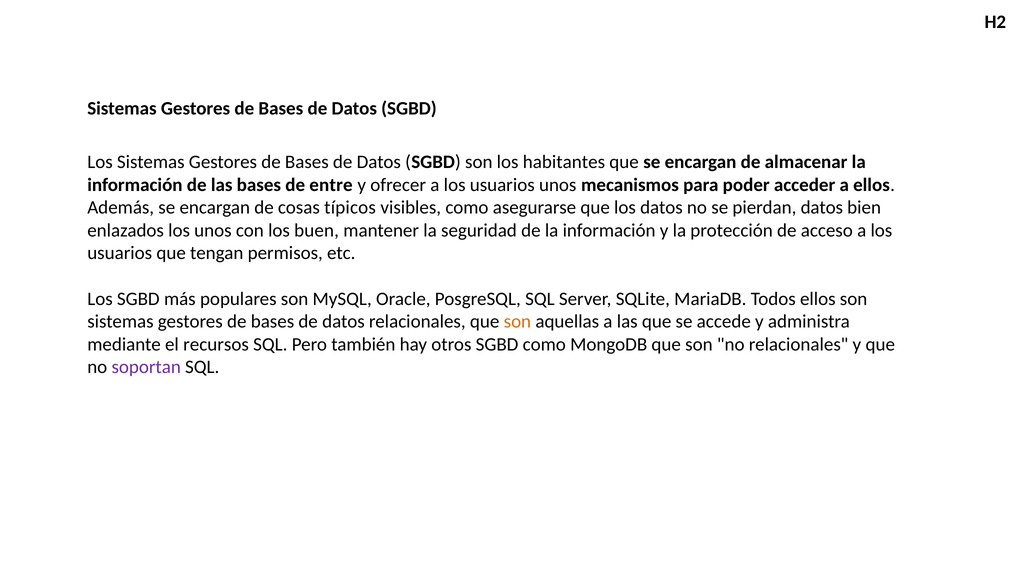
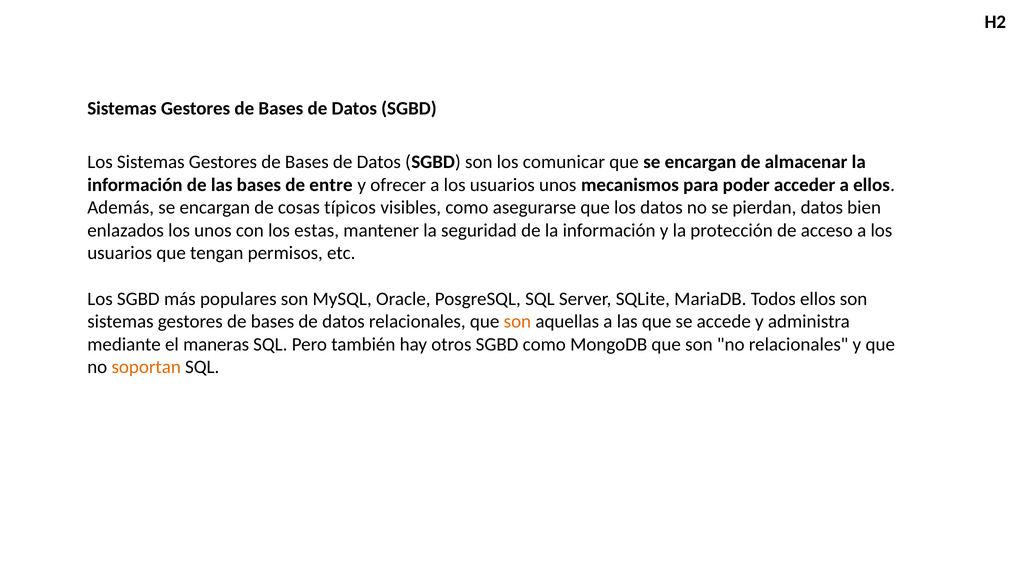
habitantes: habitantes -> comunicar (564, 162)
buen: buen -> estas (317, 231)
recursos: recursos -> maneras (216, 345)
soportan colour: purple -> orange (146, 367)
